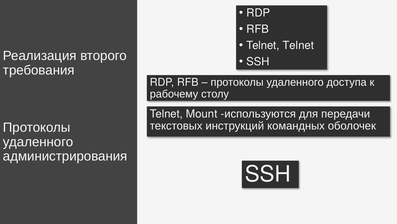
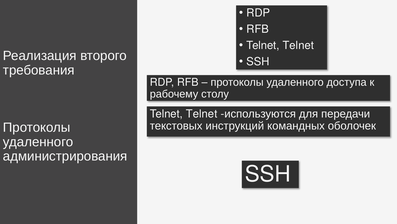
Mount: Mount -> Telnet (202, 114)
